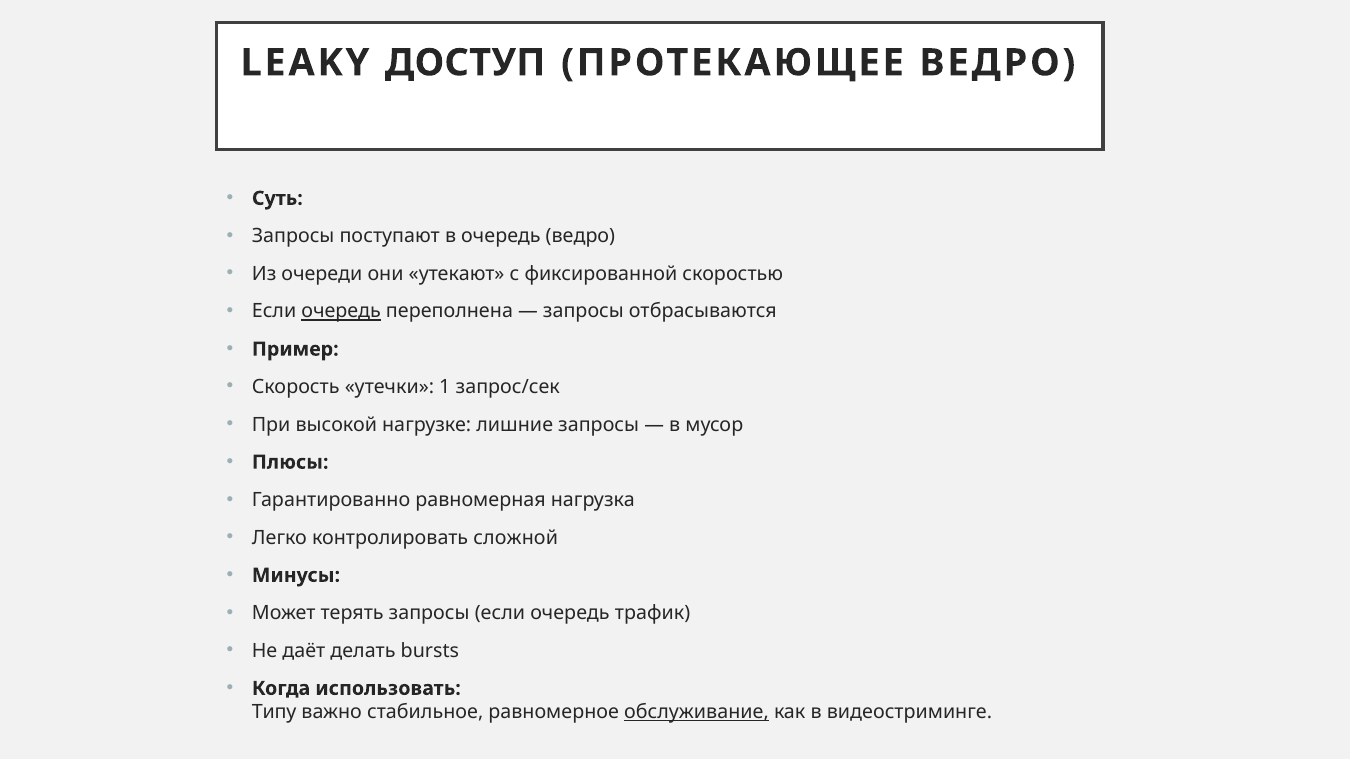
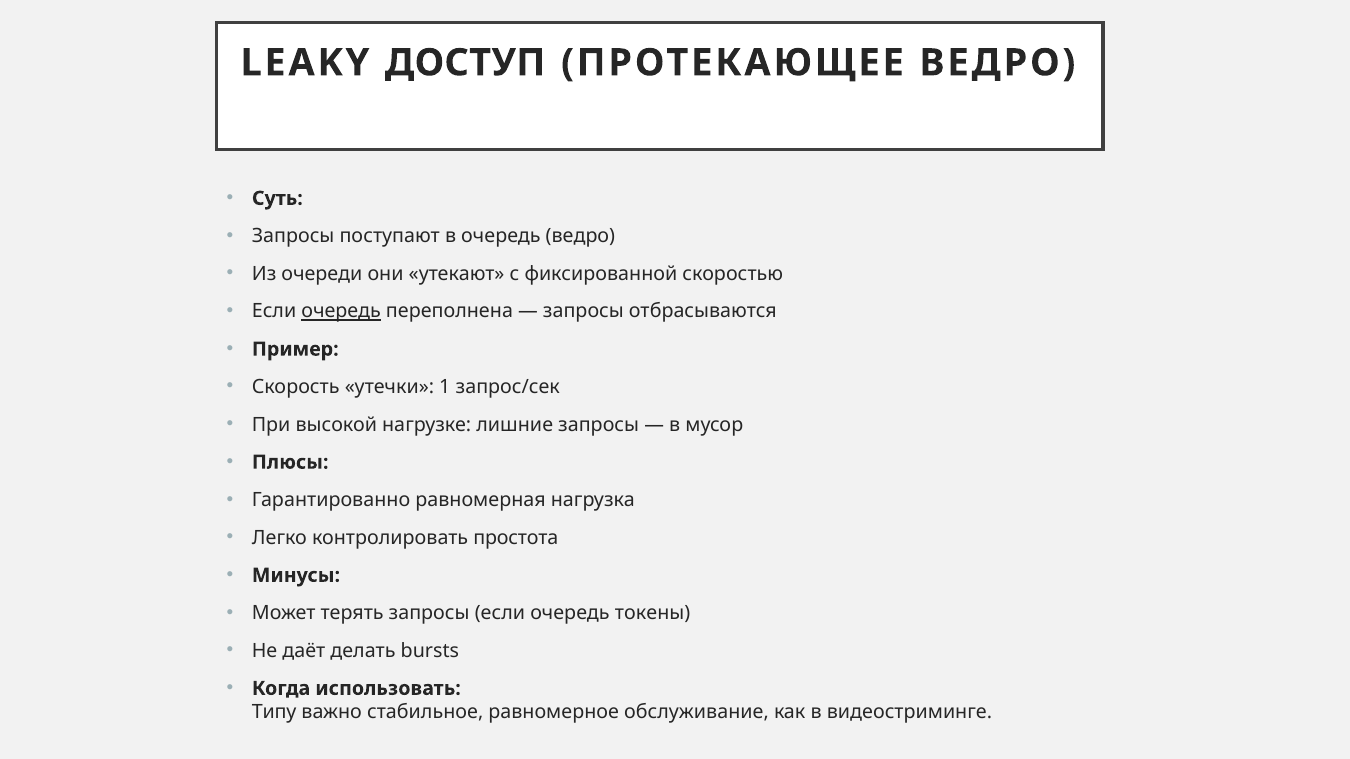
сложной: сложной -> простота (516, 538)
трафик: трафик -> токены (653, 613)
обслуживание underline: present -> none (696, 712)
